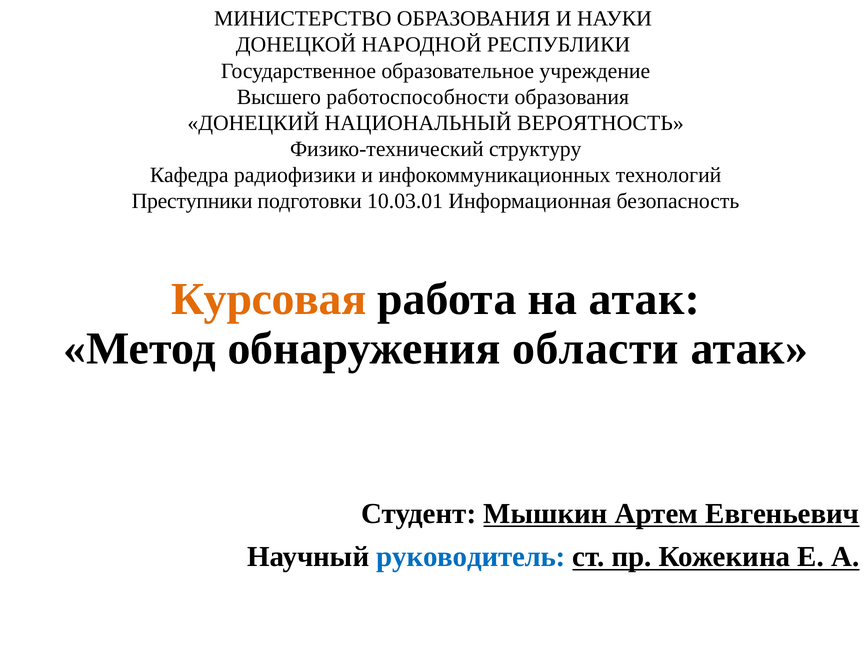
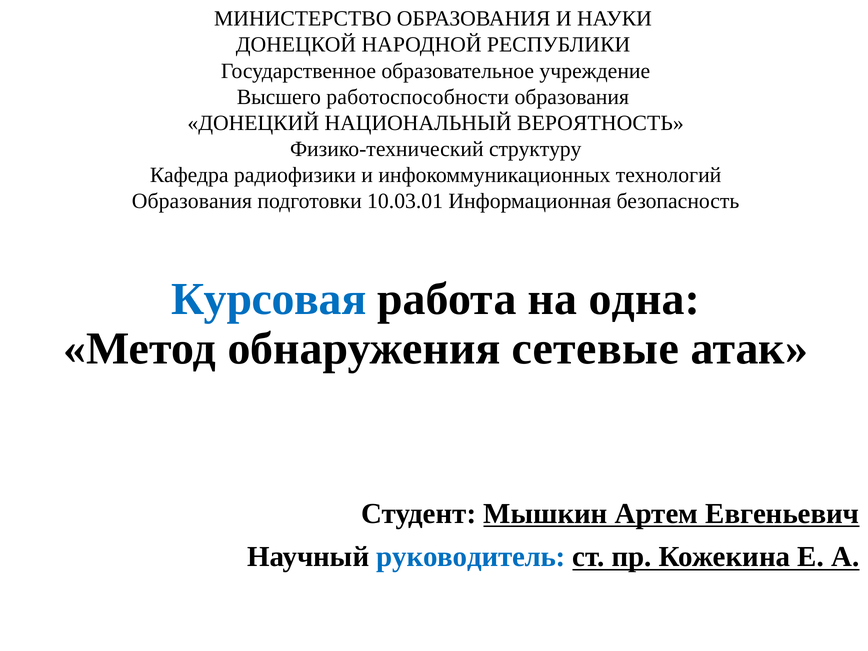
Преступники: Преступники -> Образования (192, 201)
Курсовая colour: orange -> blue (269, 299)
на атак: атак -> одна (644, 299)
области: области -> сетевые (595, 348)
